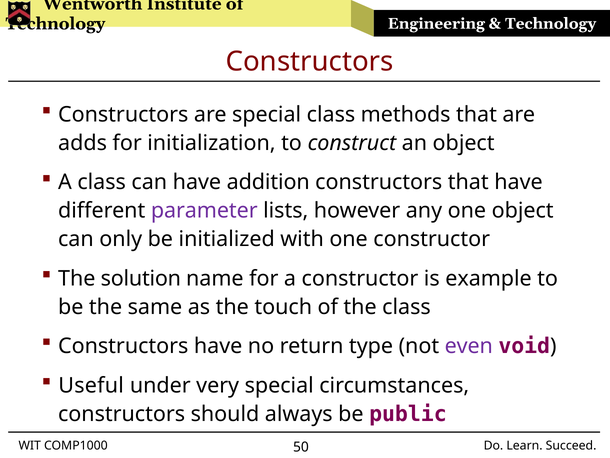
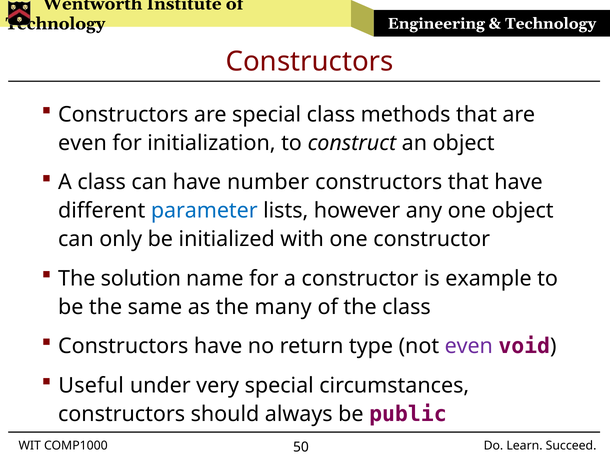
adds: adds -> even (83, 143)
addition: addition -> number (268, 182)
parameter colour: purple -> blue (204, 211)
touch: touch -> many (283, 307)
